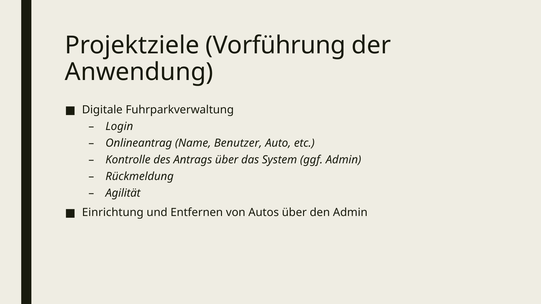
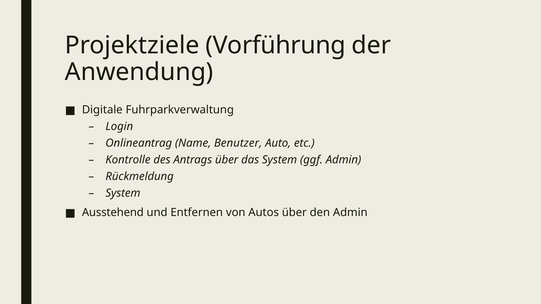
Agilität: Agilität -> System (123, 193)
Einrichtung: Einrichtung -> Ausstehend (113, 213)
